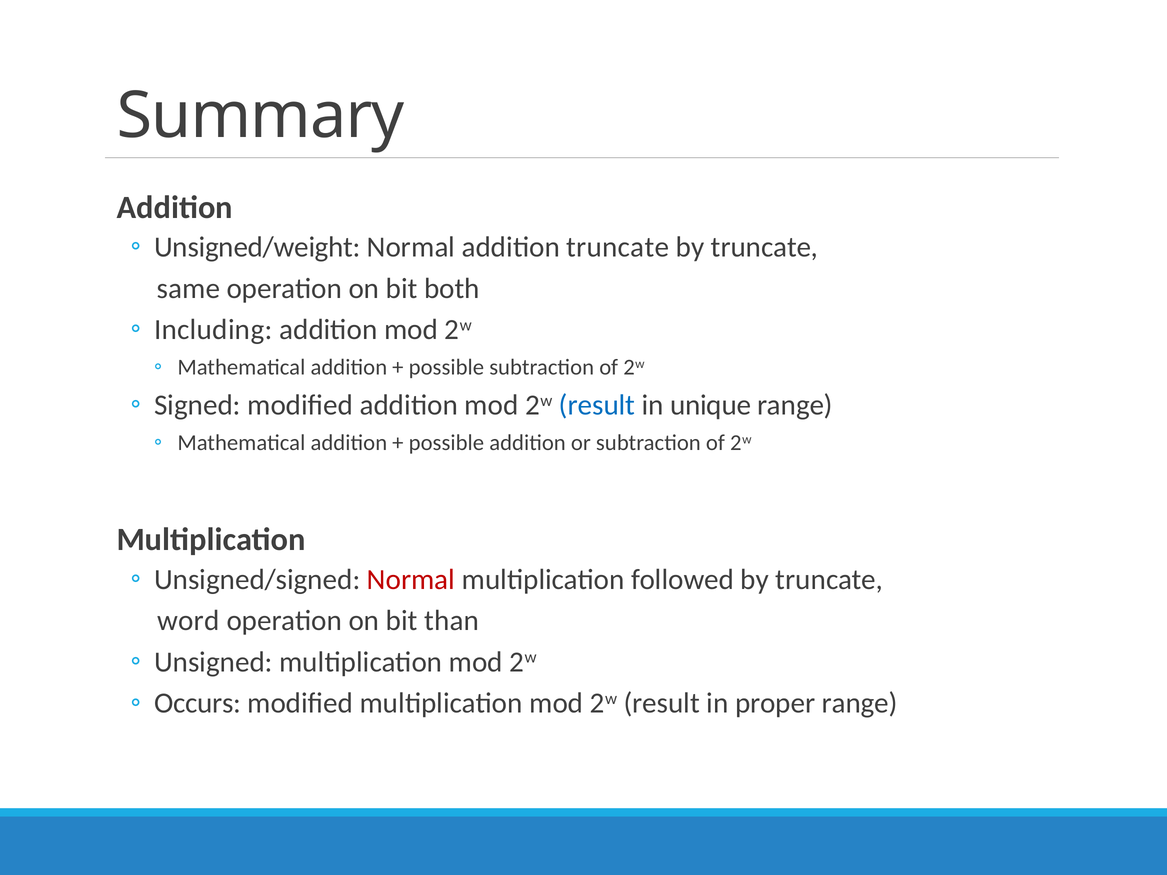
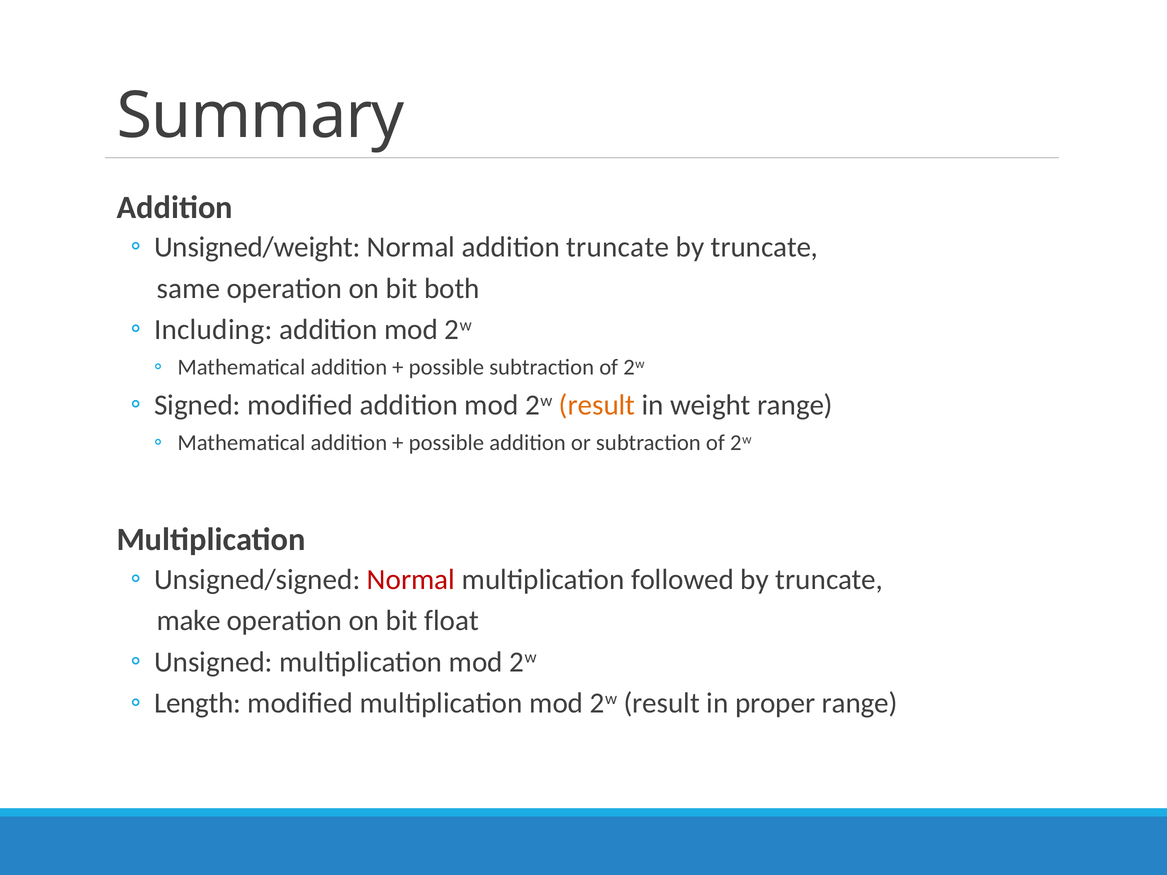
result colour: blue -> orange (597, 405)
unique: unique -> weight (710, 405)
word: word -> make (189, 621)
than: than -> float (452, 621)
Occurs: Occurs -> Length (198, 704)
